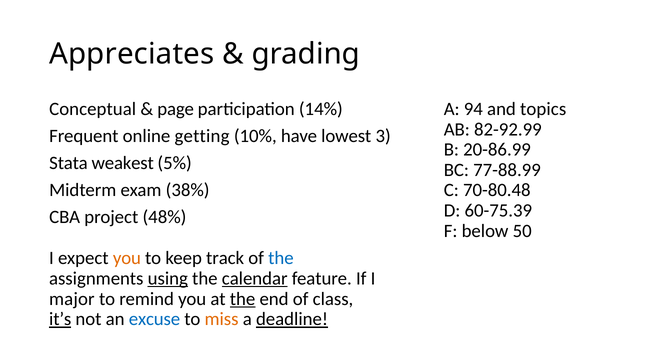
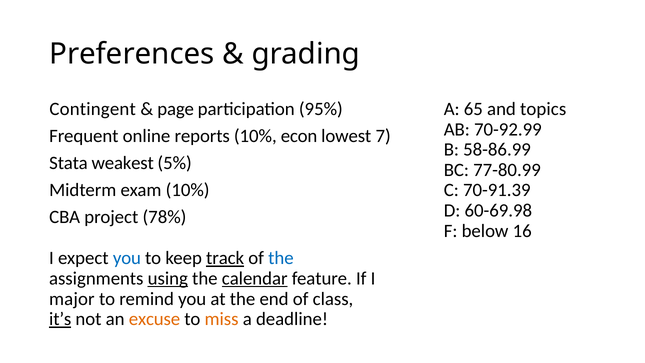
Appreciates: Appreciates -> Preferences (132, 54)
Conceptual: Conceptual -> Contingent (93, 109)
14%: 14% -> 95% (321, 109)
94: 94 -> 65 (473, 109)
82-92.99: 82-92.99 -> 70-92.99 (508, 129)
getting: getting -> reports (202, 136)
have: have -> econ (299, 136)
3: 3 -> 7 (383, 136)
20-86.99: 20-86.99 -> 58-86.99 (497, 150)
77-88.99: 77-88.99 -> 77-80.99 (507, 170)
exam 38%: 38% -> 10% (188, 190)
70-80.48: 70-80.48 -> 70-91.39 (497, 190)
60-75.39: 60-75.39 -> 60-69.98 (498, 210)
48%: 48% -> 78% (164, 217)
50: 50 -> 16 (522, 231)
you colour: orange -> blue (127, 258)
track underline: none -> present (225, 258)
the underline: present -> none (243, 299)
excuse colour: blue -> orange (154, 319)
deadline underline: present -> none (292, 319)
